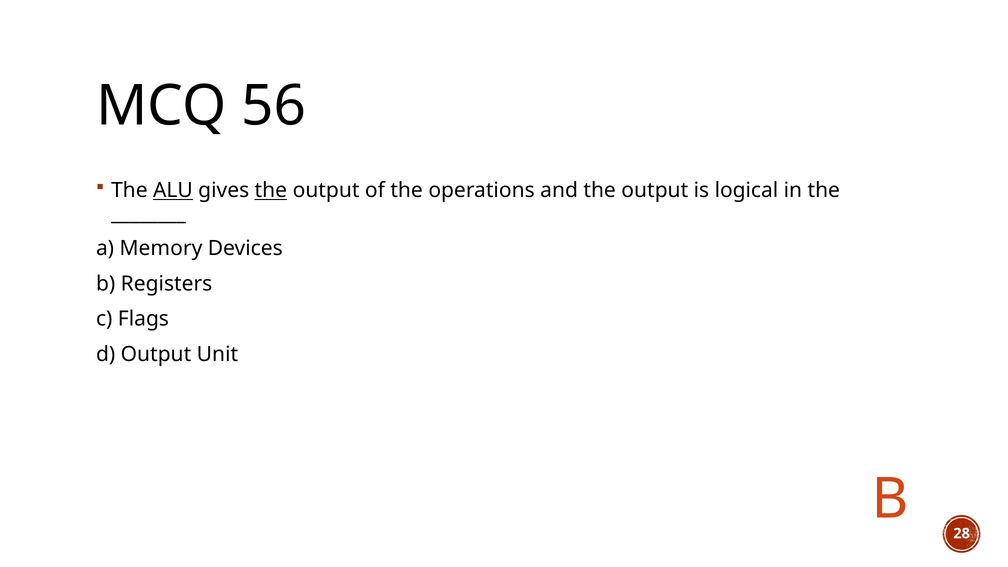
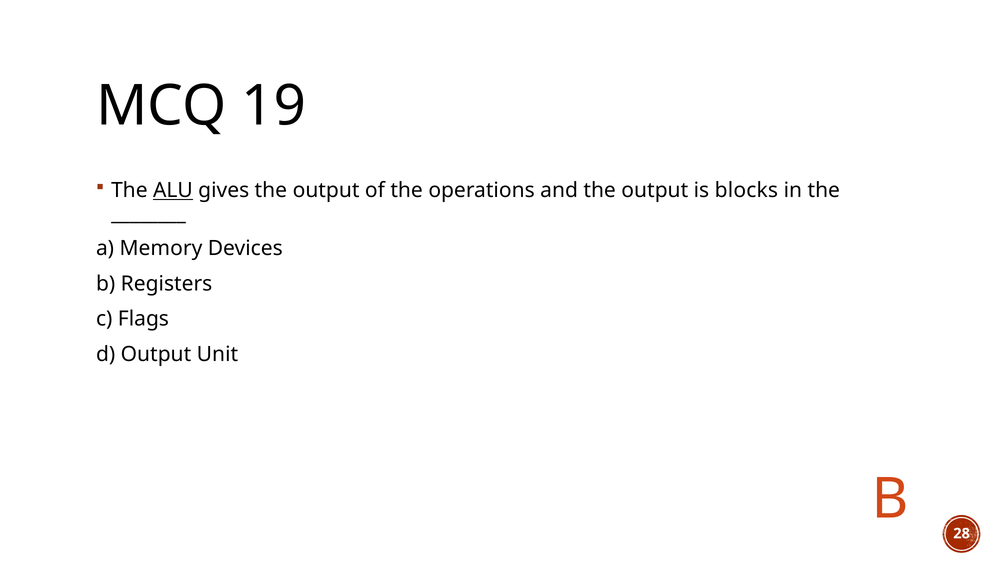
56: 56 -> 19 (274, 106)
the underline: present -> none (271, 190)
logical: logical -> blocks (746, 190)
